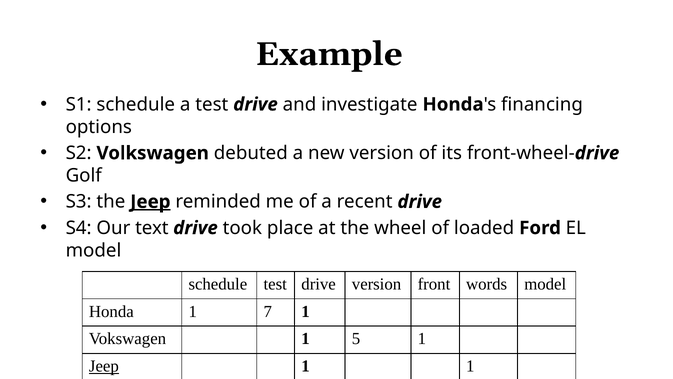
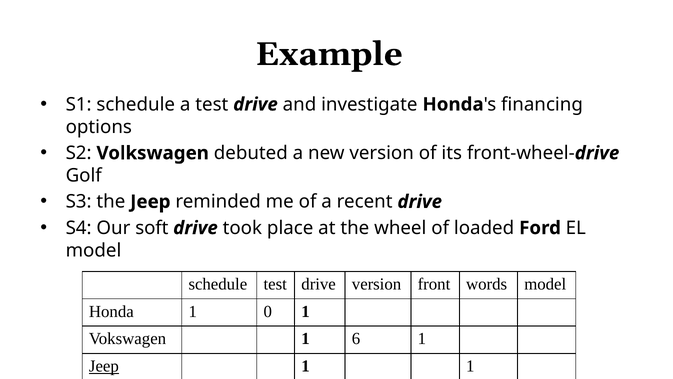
Jeep underline: present -> none (150, 202)
text: text -> soft (152, 228)
7: 7 -> 0 (268, 311)
5: 5 -> 6 (356, 339)
